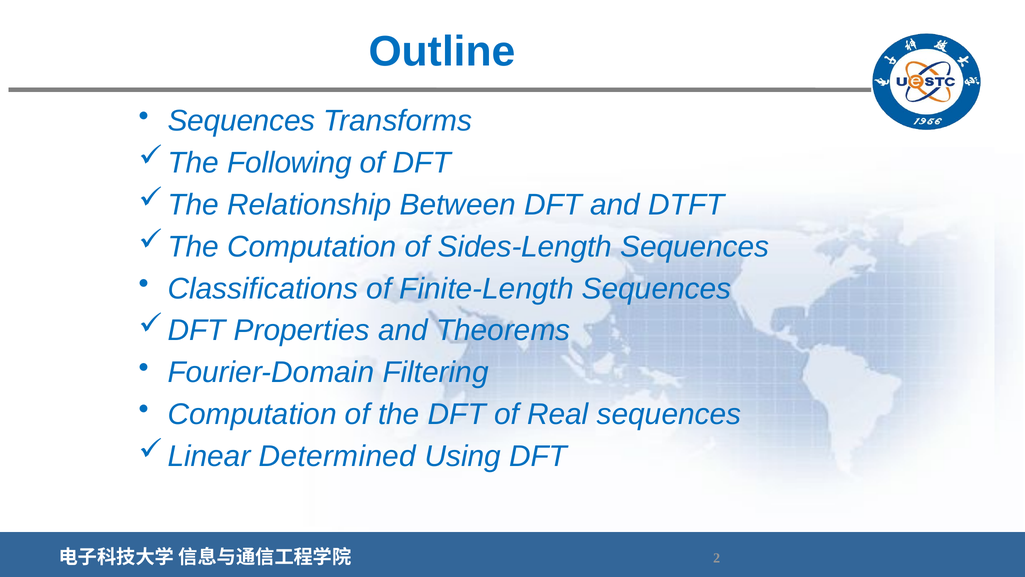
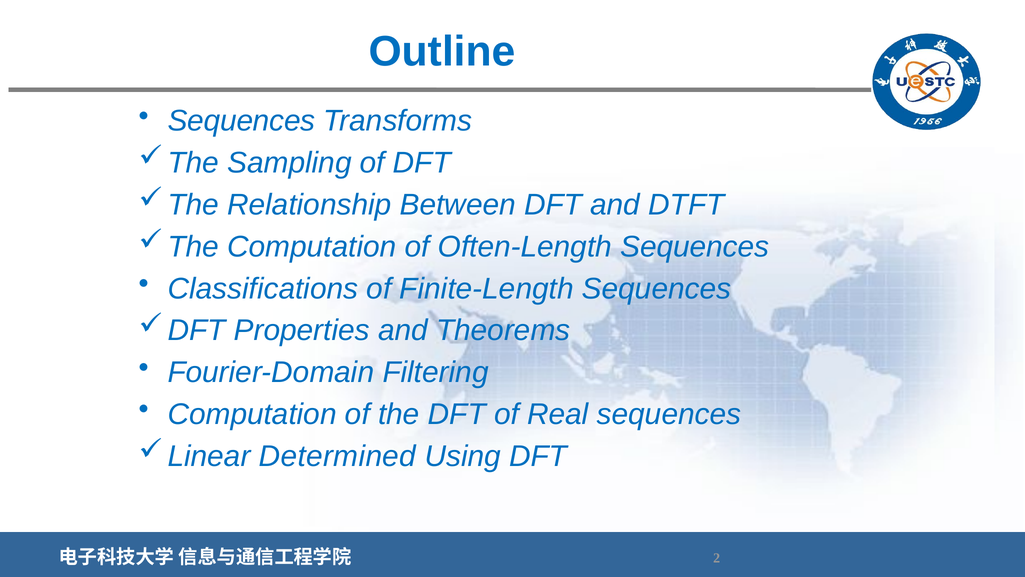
Following: Following -> Sampling (289, 163)
Sides-Length: Sides-Length -> Often-Length (525, 247)
